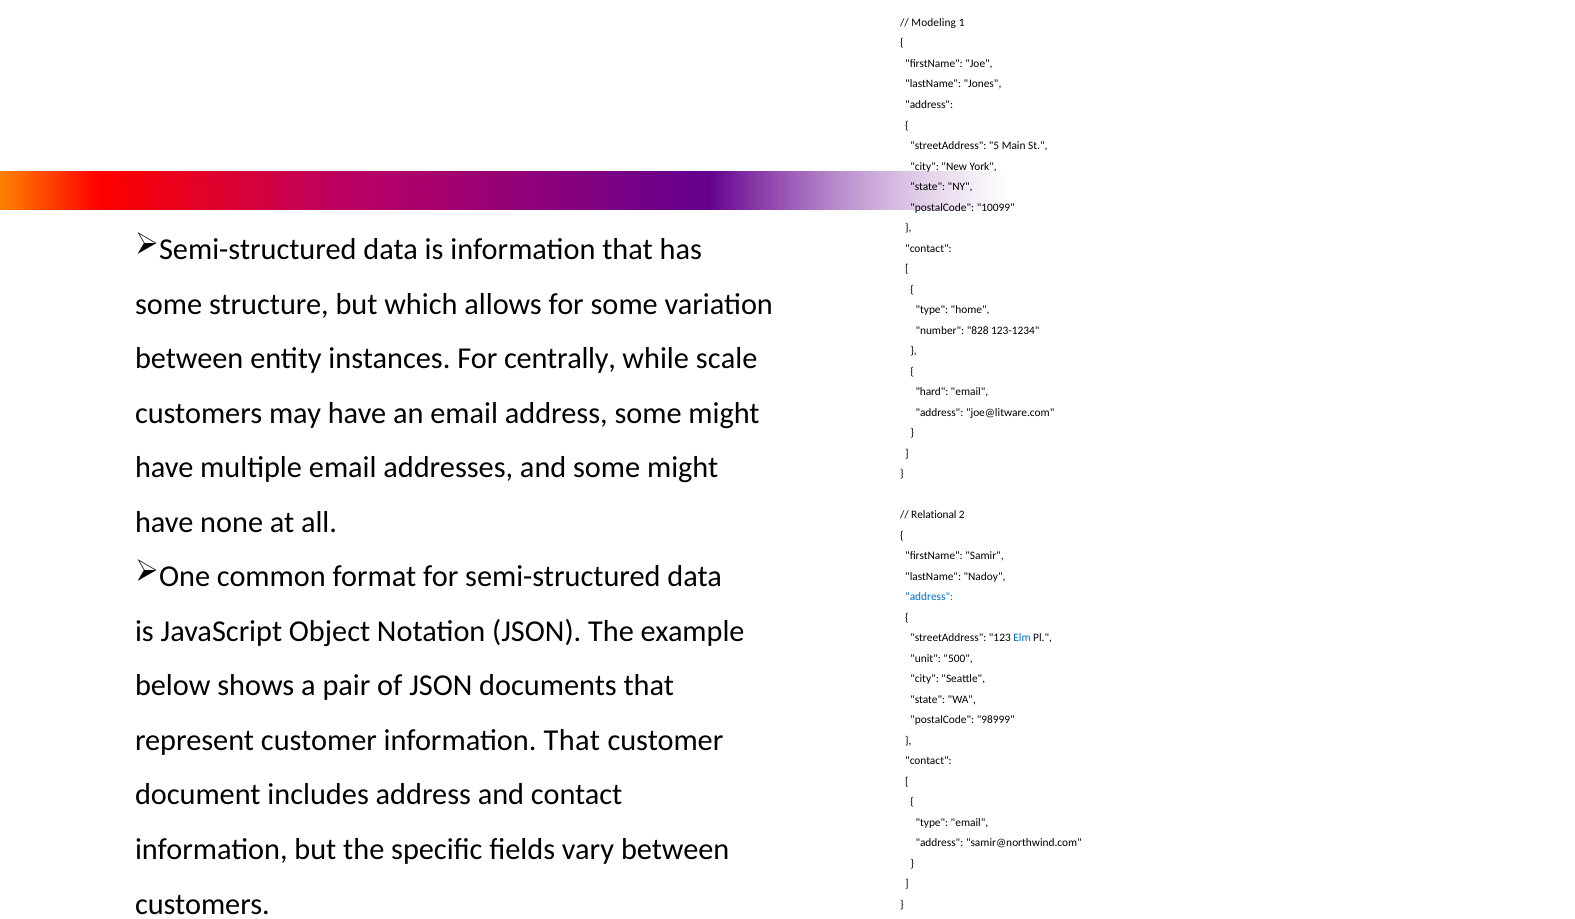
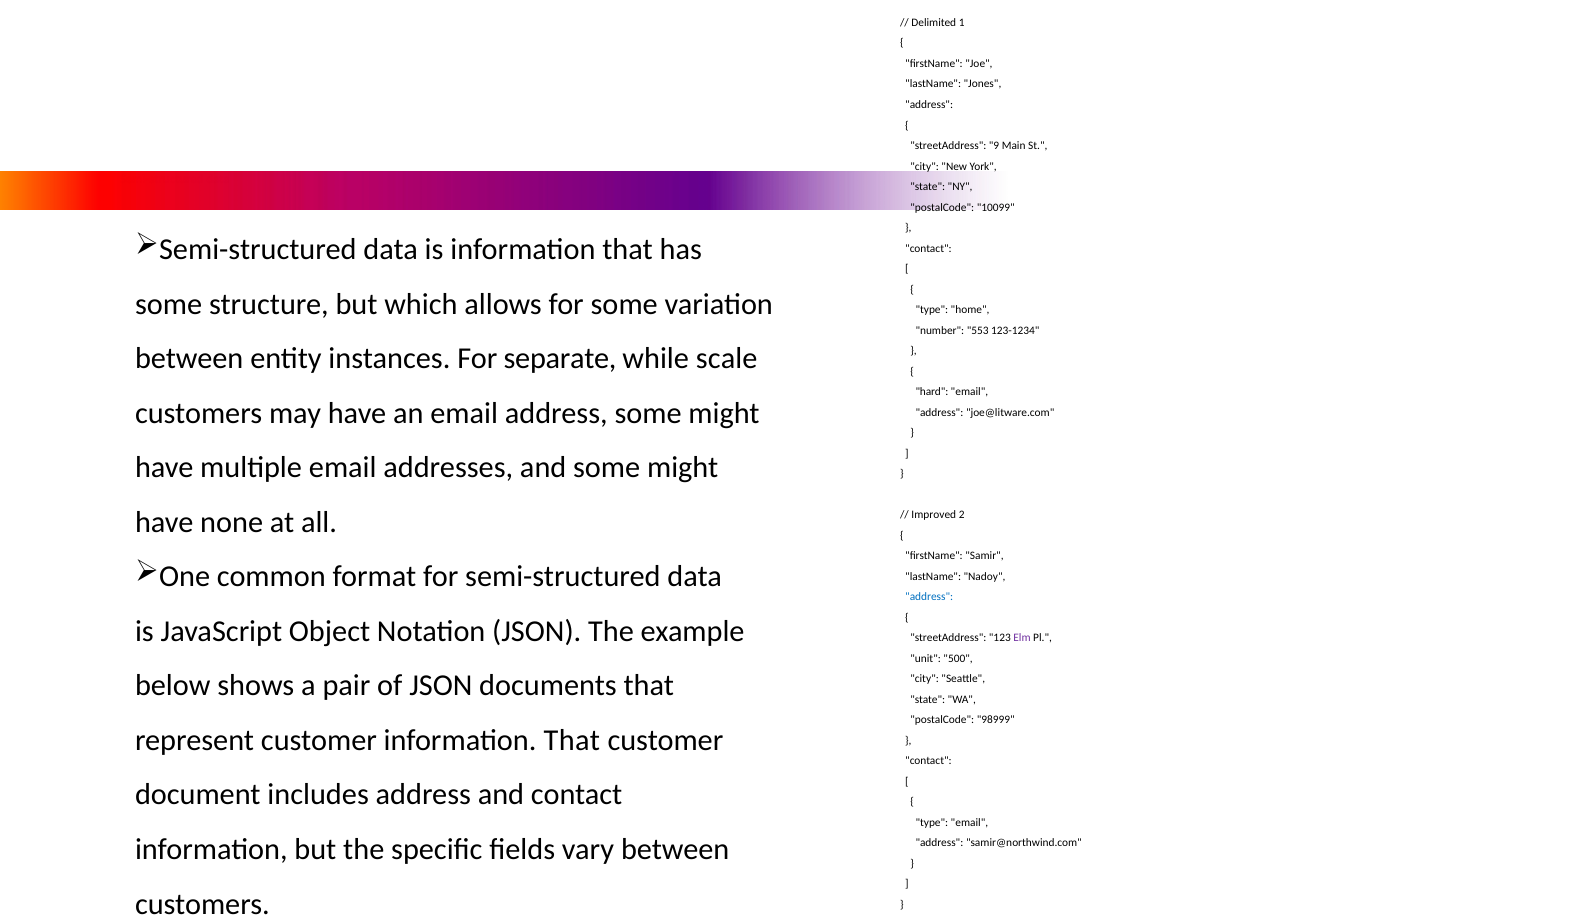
Modeling: Modeling -> Delimited (934, 23)
5: 5 -> 9 (994, 146)
828: 828 -> 553 (978, 330)
centrally: centrally -> separate (560, 359)
Relational: Relational -> Improved (934, 515)
Elm colour: blue -> purple (1022, 638)
